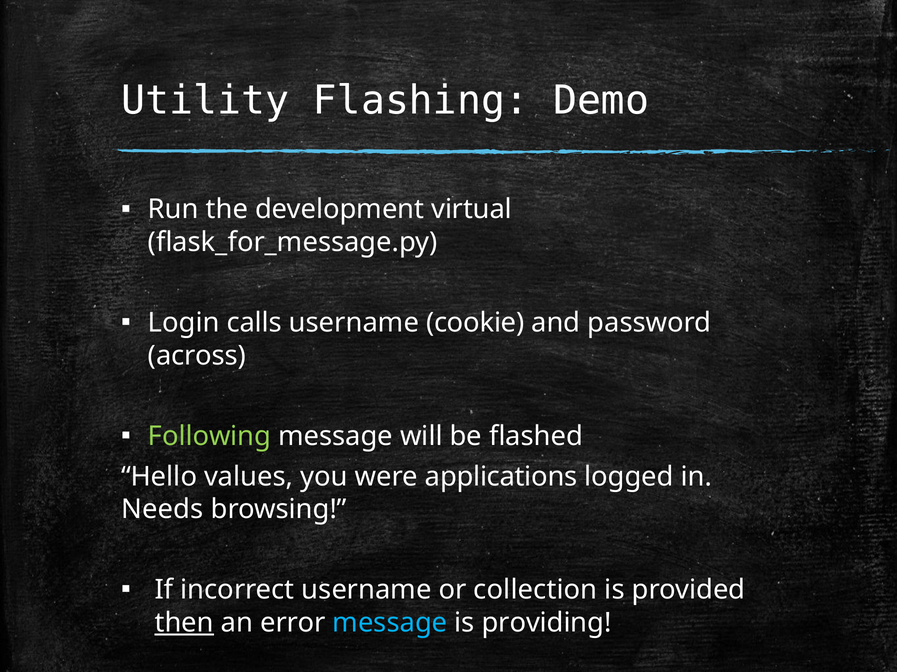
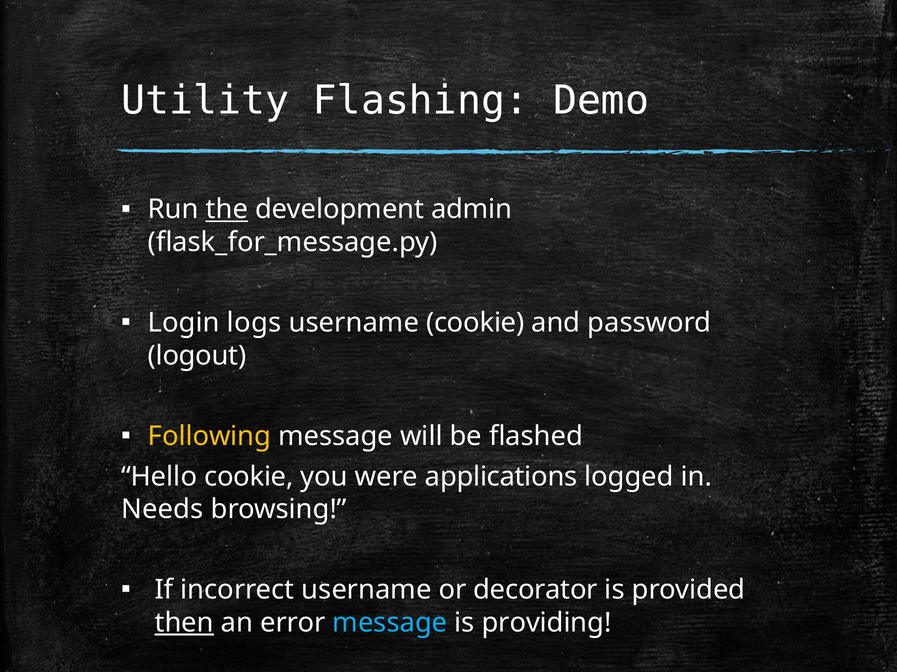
the underline: none -> present (227, 210)
virtual: virtual -> admin (472, 210)
calls: calls -> logs (254, 323)
across: across -> logout (197, 356)
Following colour: light green -> yellow (210, 437)
Hello values: values -> cookie (249, 477)
collection: collection -> decorator (536, 591)
